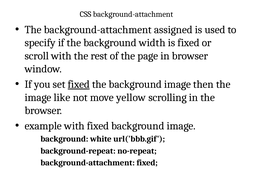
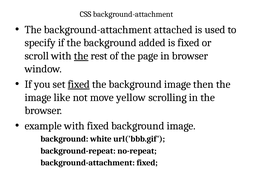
assigned: assigned -> attached (173, 30)
width: width -> added (152, 43)
the underline: none -> present (81, 56)
